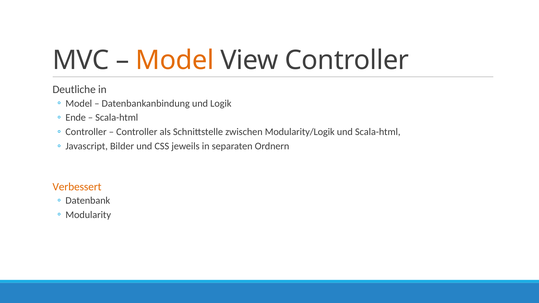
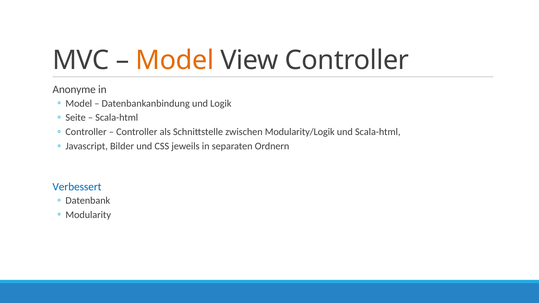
Deutliche: Deutliche -> Anonyme (74, 90)
Ende: Ende -> Seite (76, 118)
Verbessert colour: orange -> blue (77, 187)
